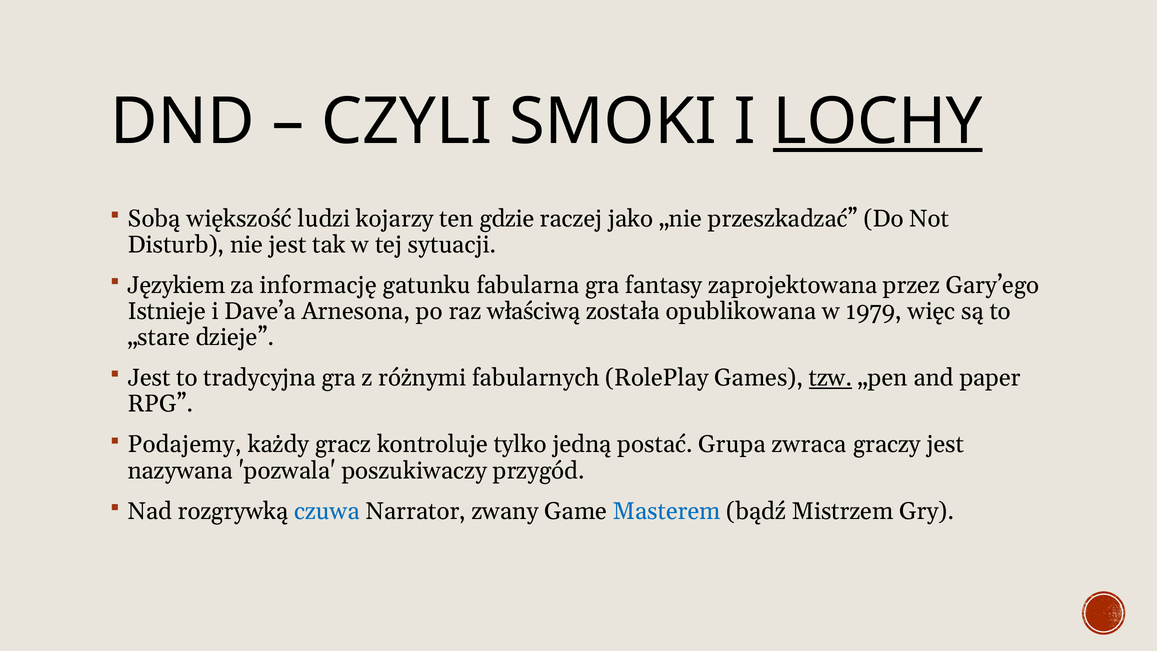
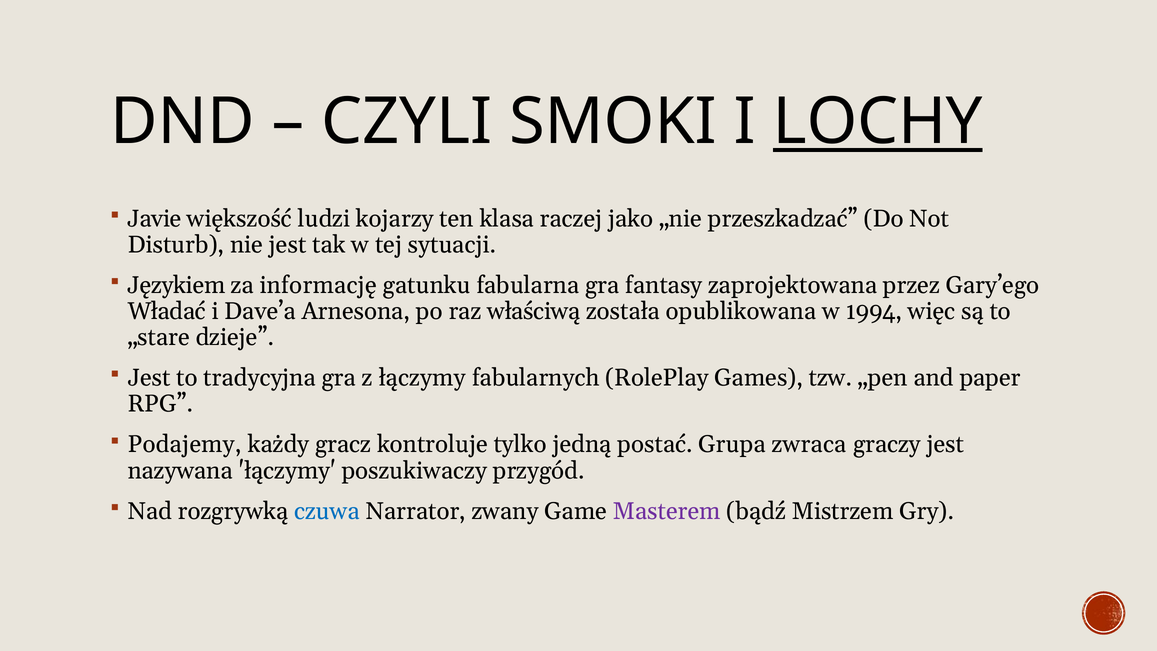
Sobą: Sobą -> Javie (154, 219)
gdzie: gdzie -> klasa (507, 219)
Istnieje: Istnieje -> Władać (167, 311)
1979: 1979 -> 1994 (874, 311)
z różnymi: różnymi -> łączymy (422, 378)
tzw underline: present -> none (831, 378)
nazywana pozwala: pozwala -> łączymy (287, 470)
Masterem colour: blue -> purple (667, 511)
